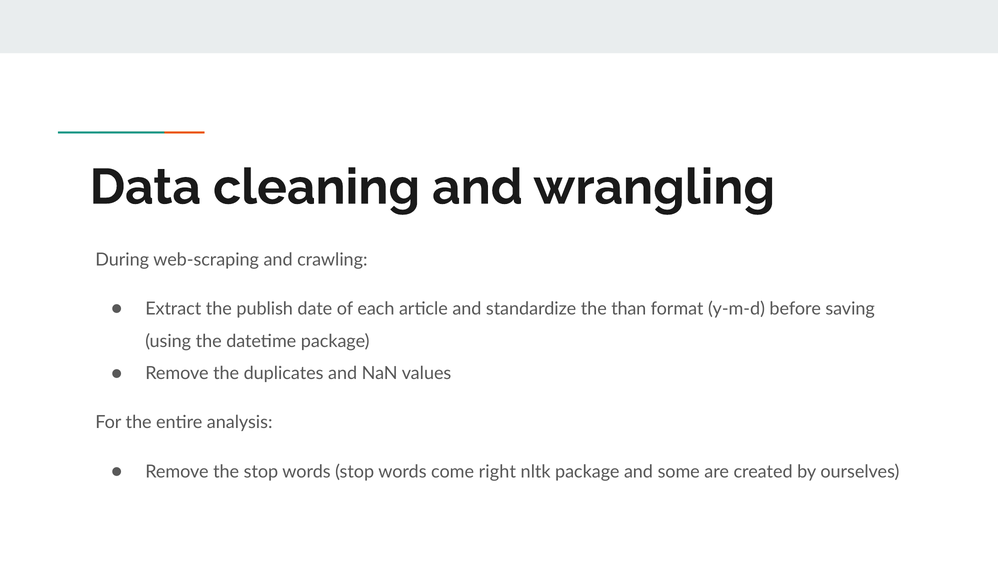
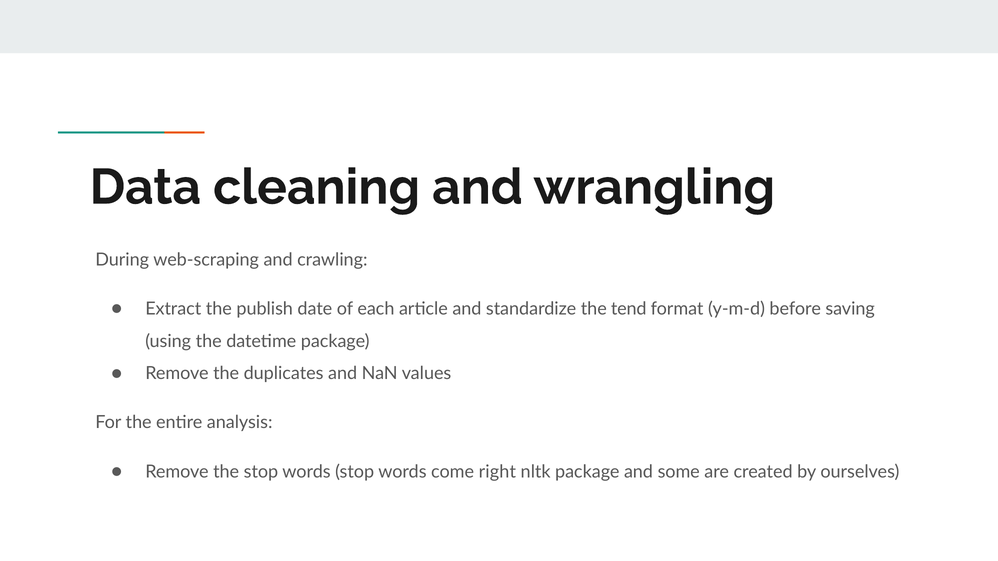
than: than -> tend (629, 309)
